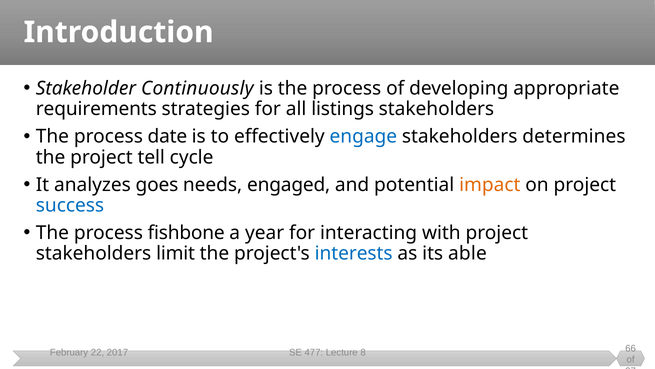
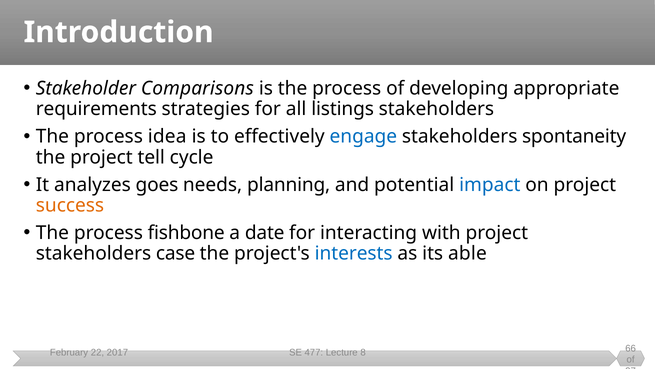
Continuously: Continuously -> Comparisons (197, 88)
date: date -> idea (167, 136)
determines: determines -> spontaneity (574, 136)
engaged: engaged -> planning (289, 184)
impact colour: orange -> blue (490, 184)
success colour: blue -> orange (70, 205)
year: year -> date (265, 233)
limit: limit -> case (176, 253)
